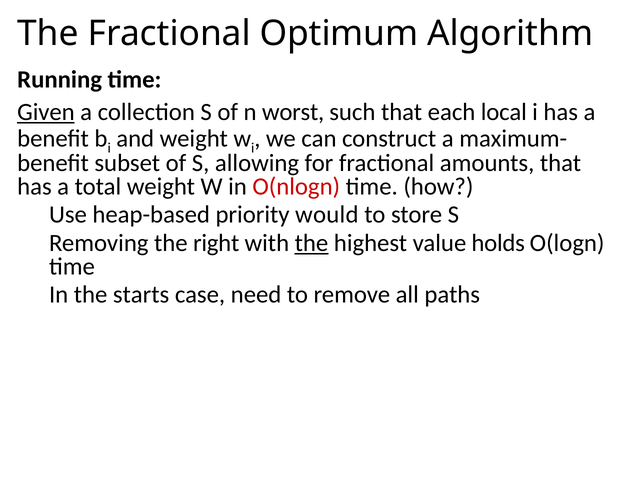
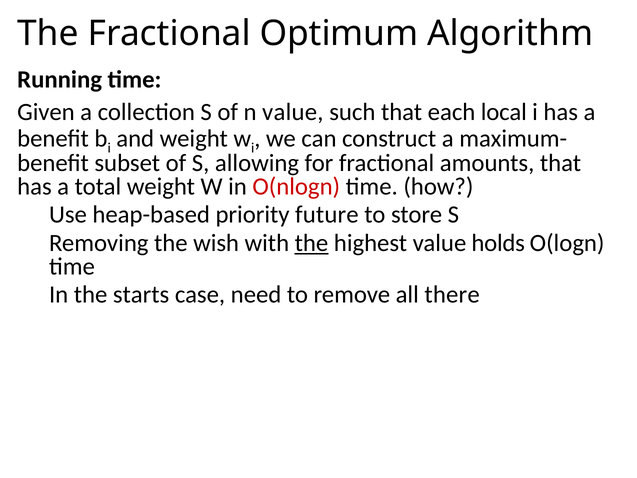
Given underline: present -> none (46, 112)
n worst: worst -> value (293, 112)
would: would -> future (327, 215)
right: right -> wish (216, 243)
paths: paths -> there (452, 295)
